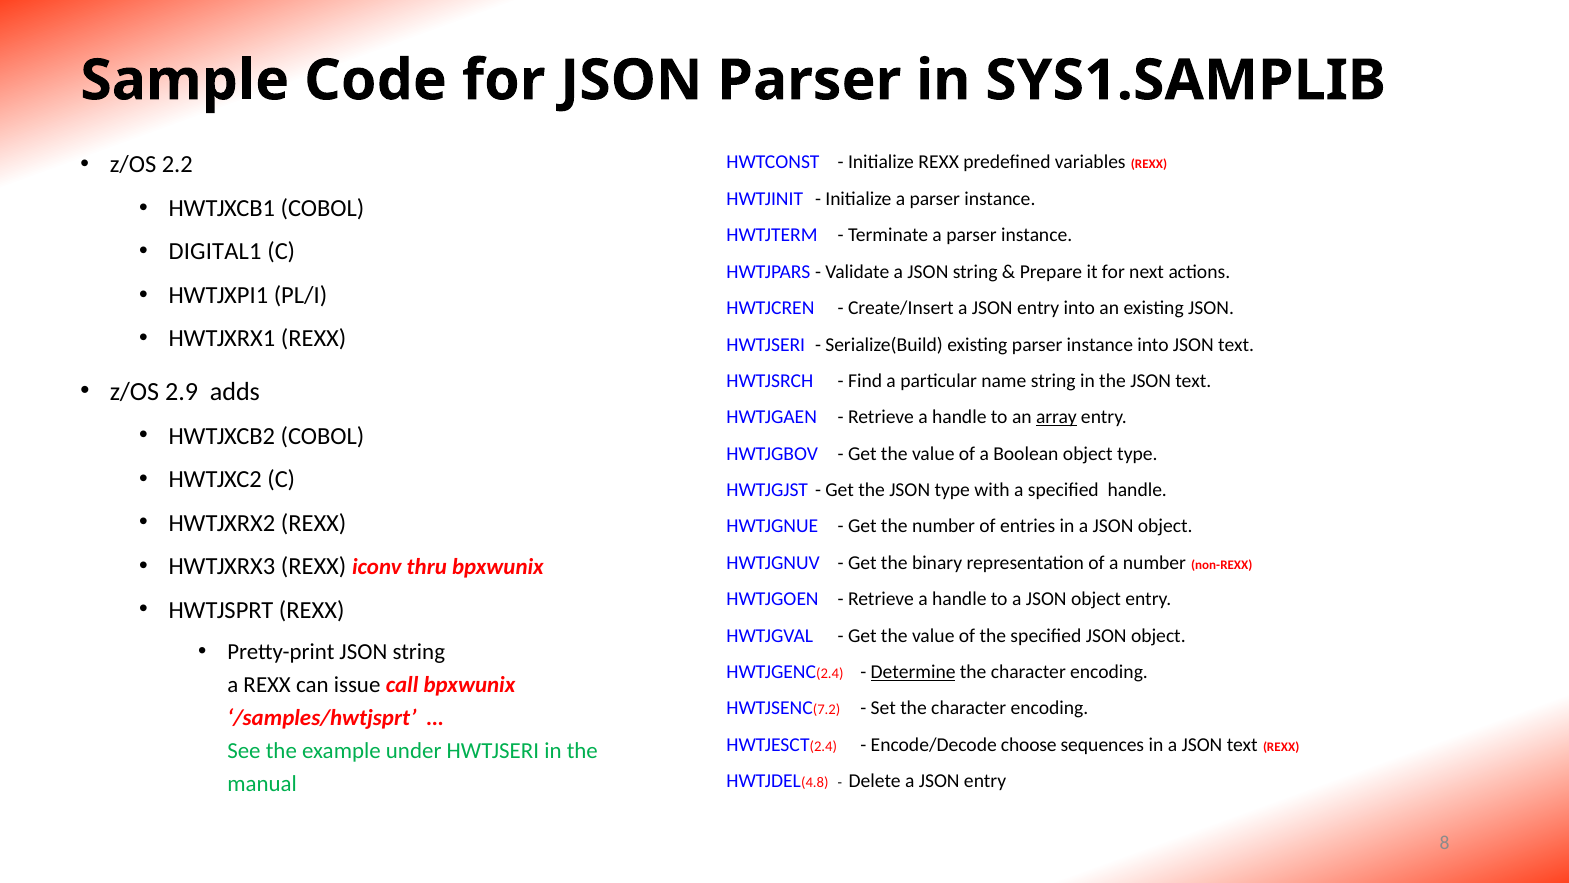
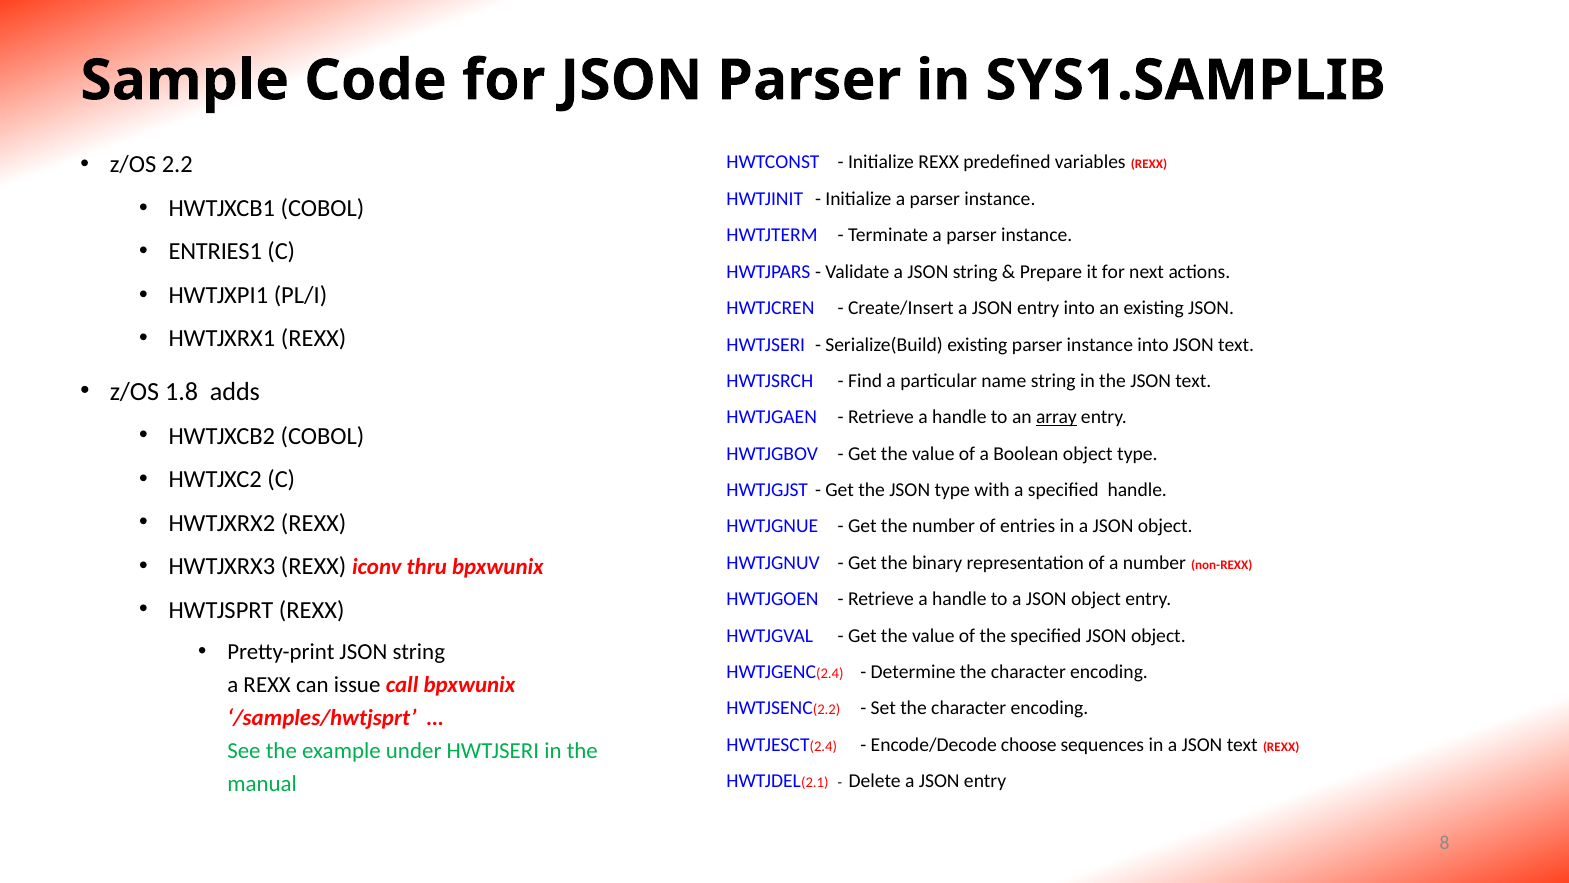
DIGITAL1: DIGITAL1 -> ENTRIES1 (215, 252)
2.9: 2.9 -> 1.8 (182, 392)
Determine underline: present -> none (913, 672)
7.2: 7.2 -> 2.2 (827, 710)
4.8: 4.8 -> 2.1 (815, 782)
